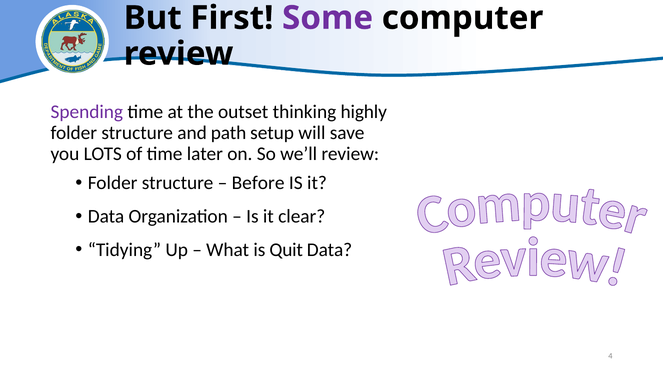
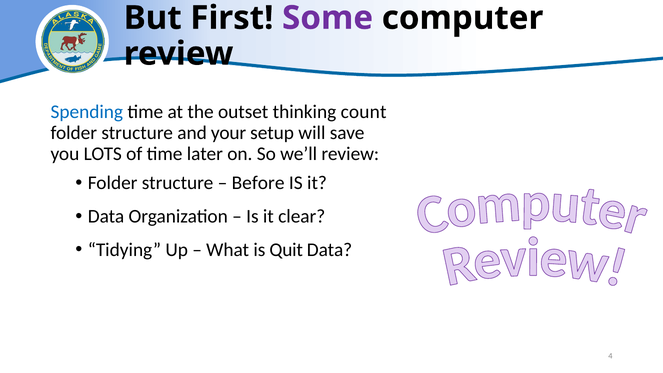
Spending colour: purple -> blue (87, 112)
highly: highly -> count (364, 112)
path: path -> your (229, 133)
